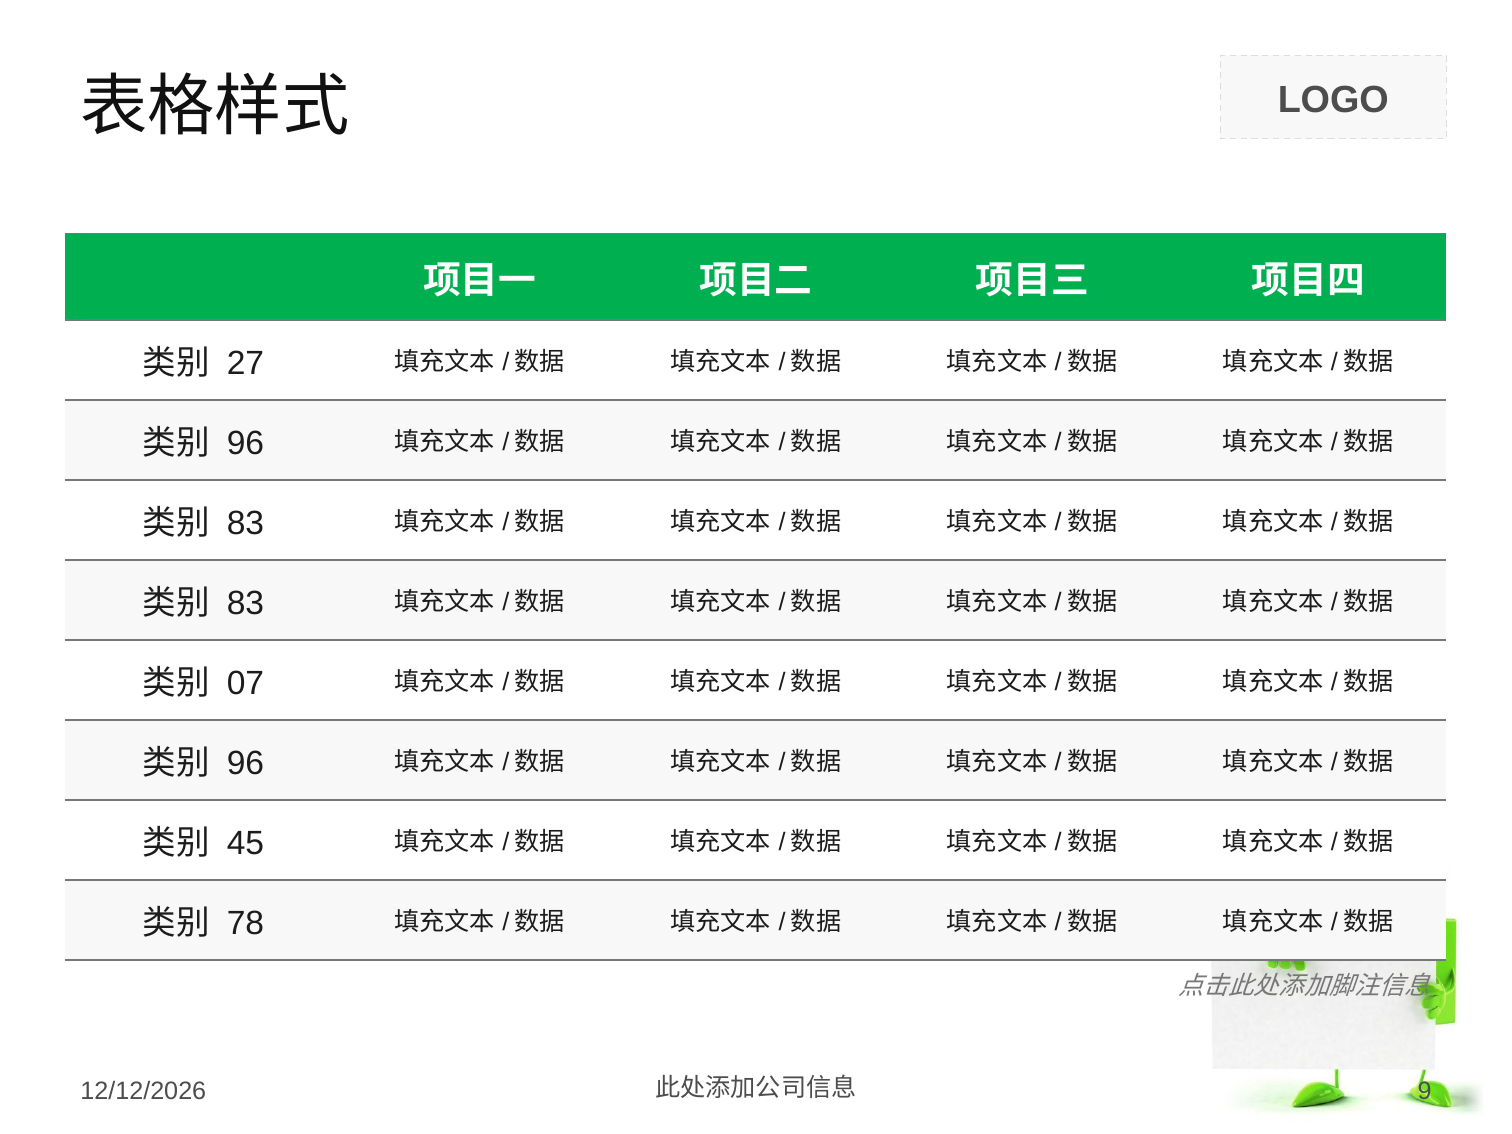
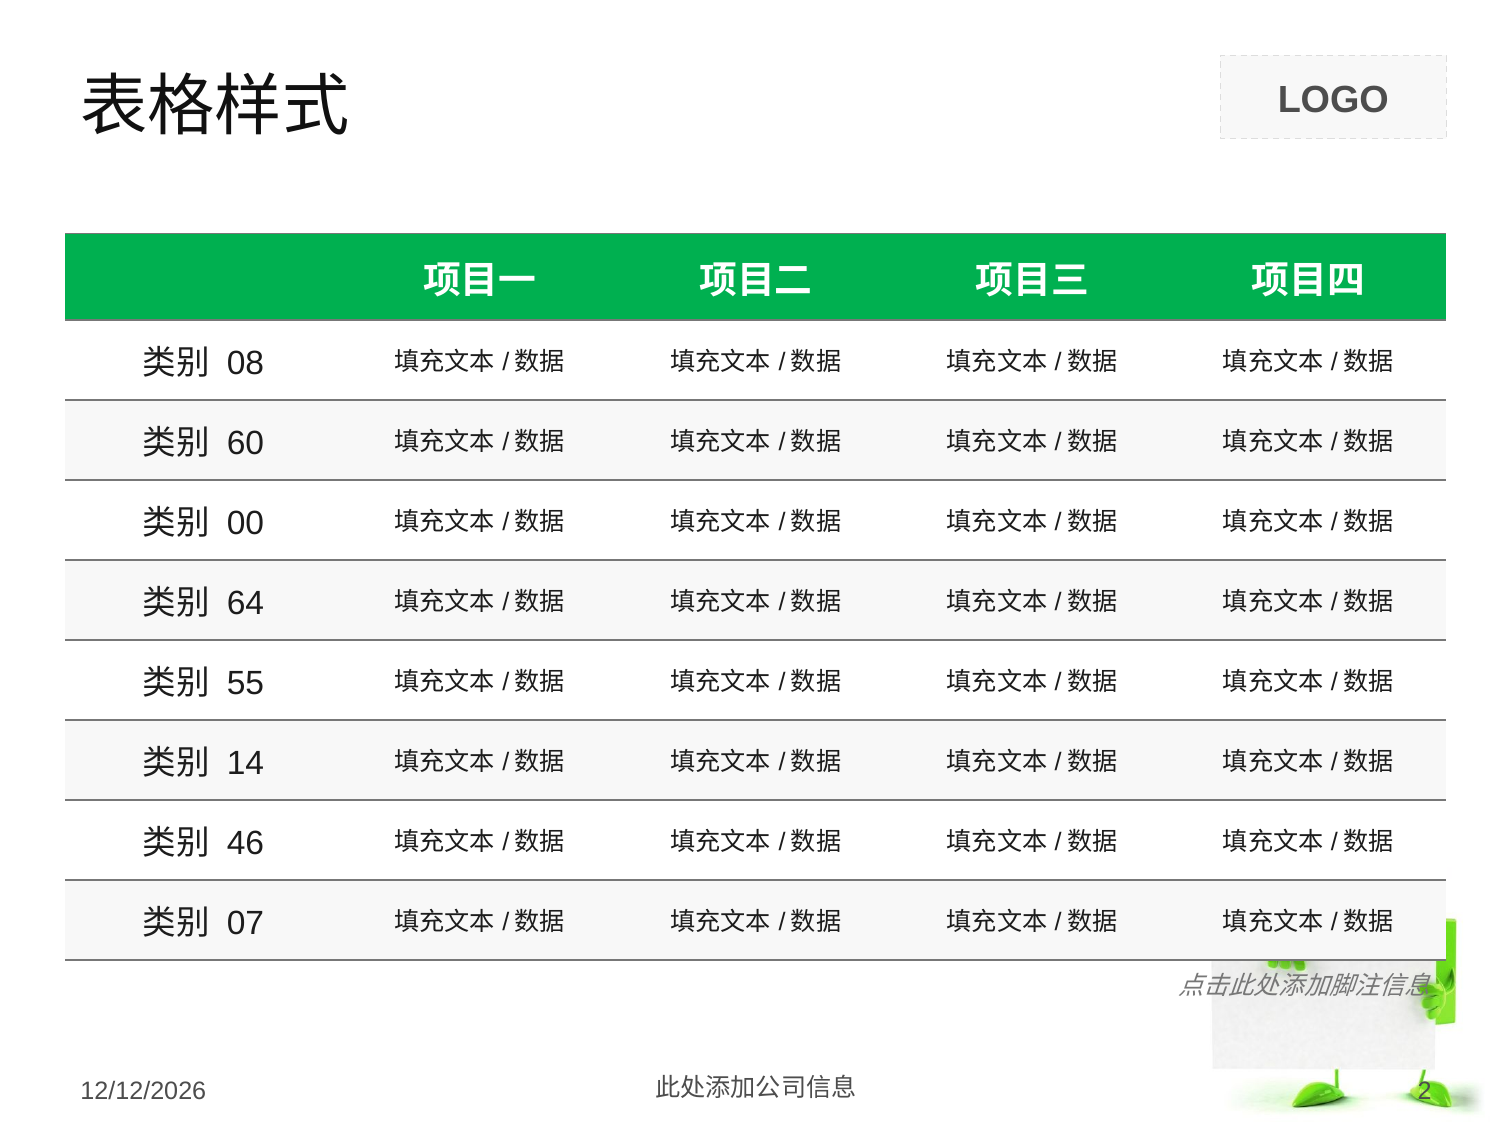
27: 27 -> 08 (246, 363)
96: 96 -> 60 (246, 443)
83: 83 -> 00 (246, 523)
83: 83 -> 64 (246, 603)
07: 07 -> 55 (246, 683)
96: 96 -> 14 (246, 763)
45: 45 -> 46 (246, 843)
78: 78 -> 07 (246, 923)
9: 9 -> 2 (1425, 1091)
